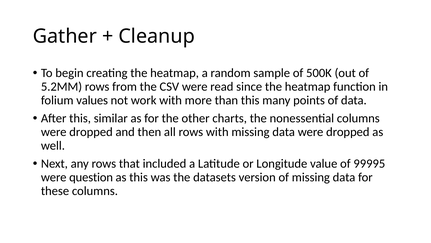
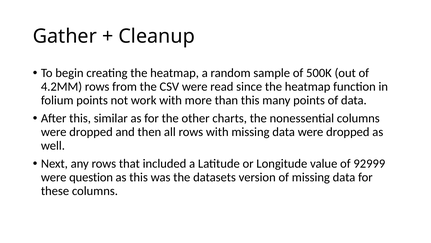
5.2MM: 5.2MM -> 4.2MM (62, 86)
folium values: values -> points (92, 100)
99995: 99995 -> 92999 (369, 163)
